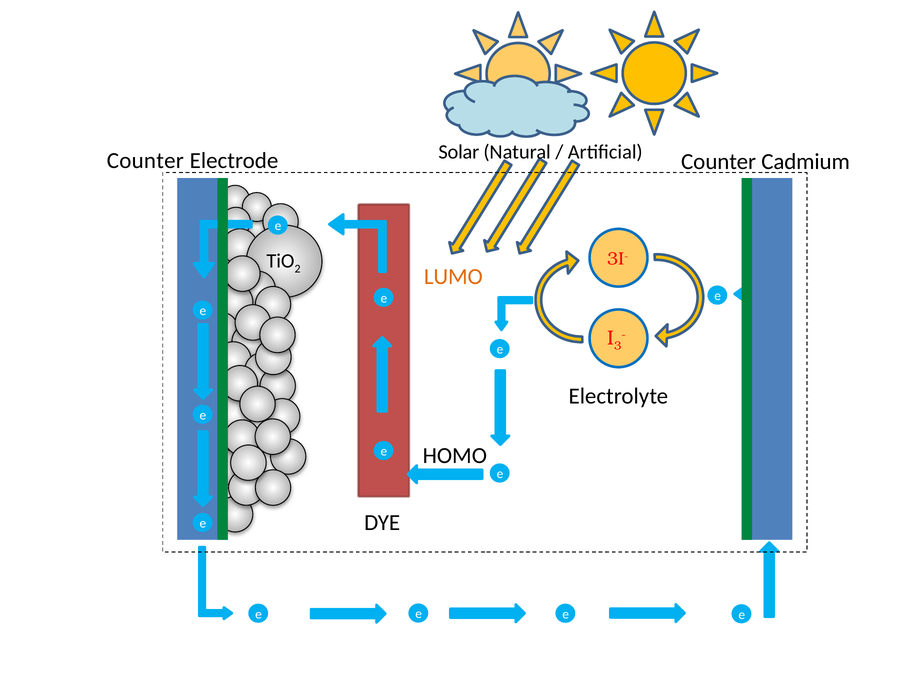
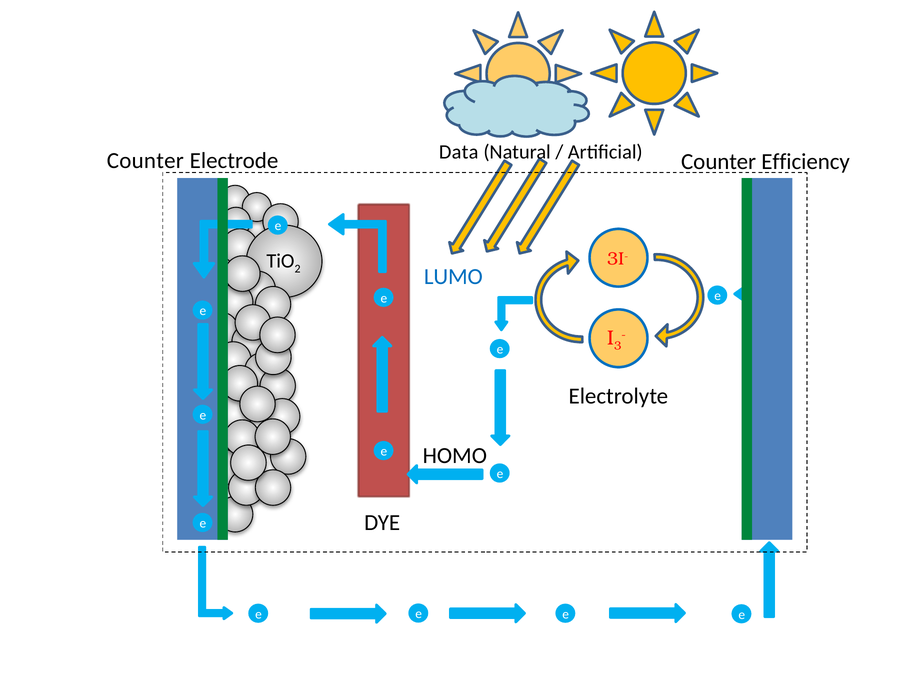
Solar: Solar -> Data (459, 152)
Cadmium: Cadmium -> Efficiency (806, 162)
LUMO colour: orange -> blue (453, 277)
